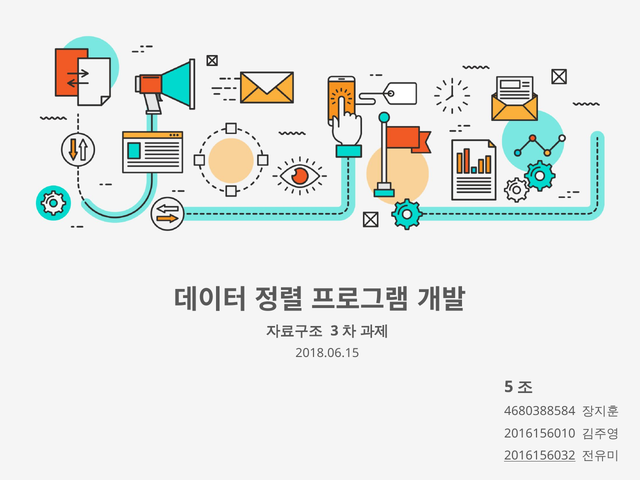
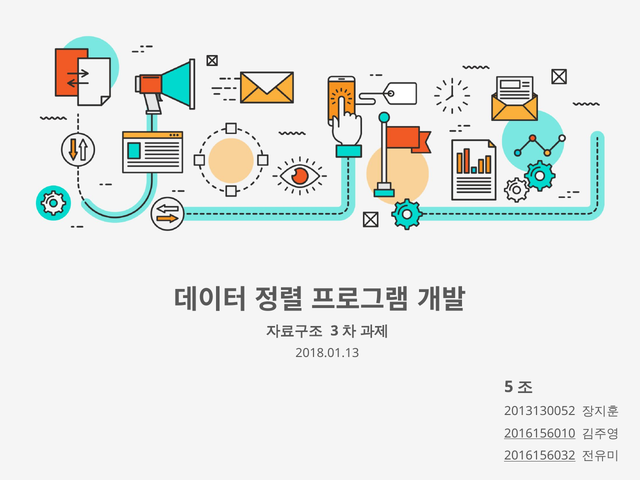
2018.06.15: 2018.06.15 -> 2018.01.13 (327, 353)
4680388584: 4680388584 -> 2013130052 (540, 411)
2016156010 underline: none -> present (540, 433)
